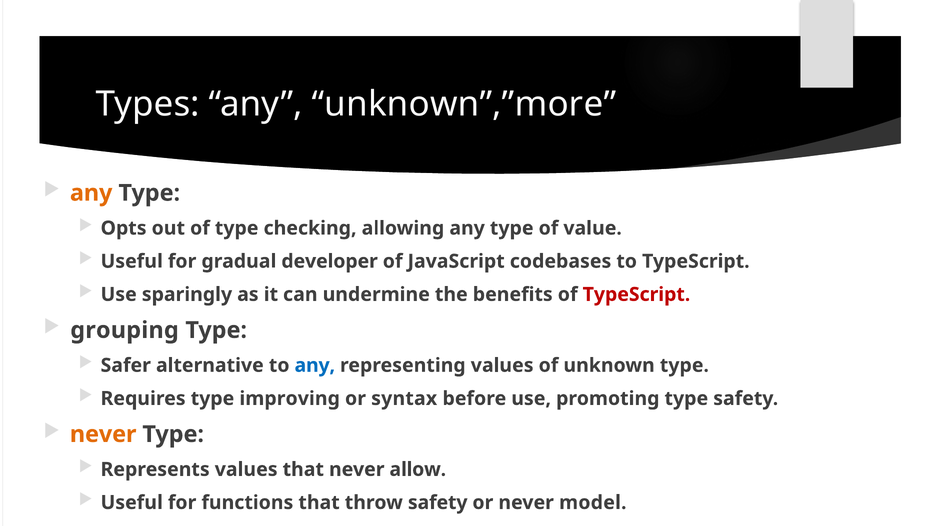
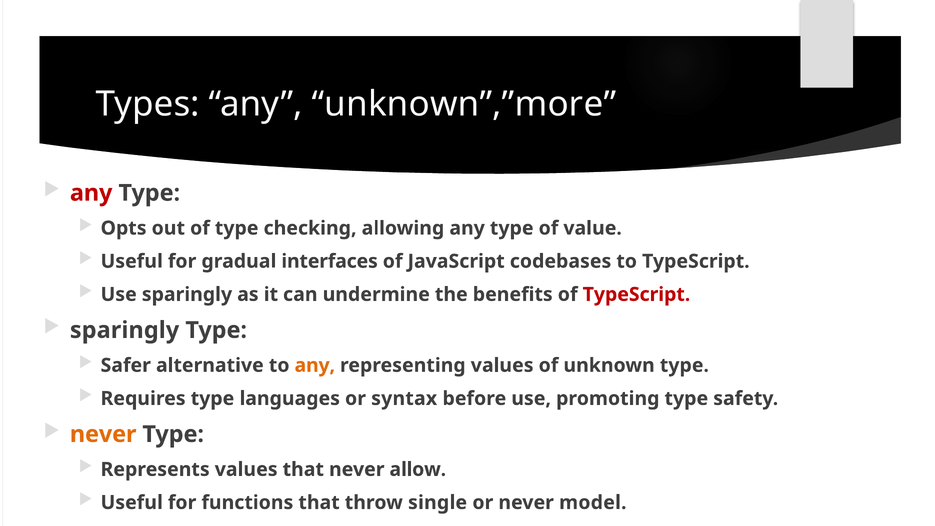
any colour: orange -> red (91, 193)
developer: developer -> interfaces (330, 261)
grouping: grouping -> sparingly (125, 330)
any colour: blue -> orange (315, 365)
improving: improving -> languages (290, 398)
throw safety: safety -> single (438, 503)
